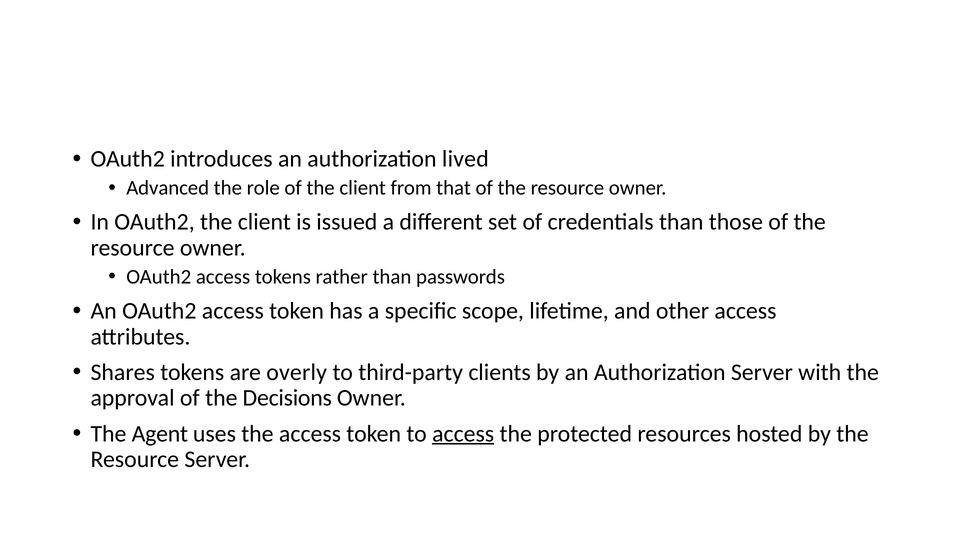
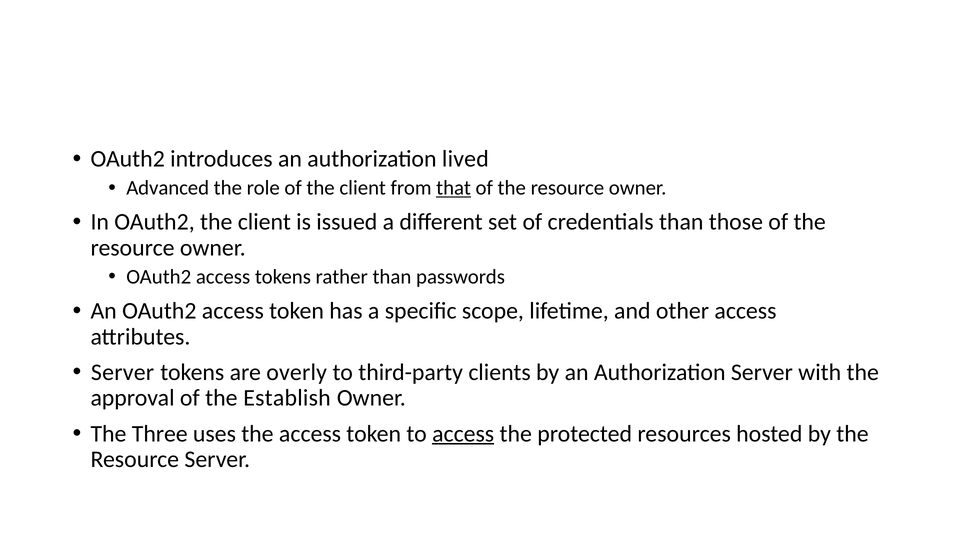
that underline: none -> present (454, 188)
Shares: Shares -> Server (123, 372)
Decisions: Decisions -> Establish (287, 398)
Agent: Agent -> Three (160, 434)
